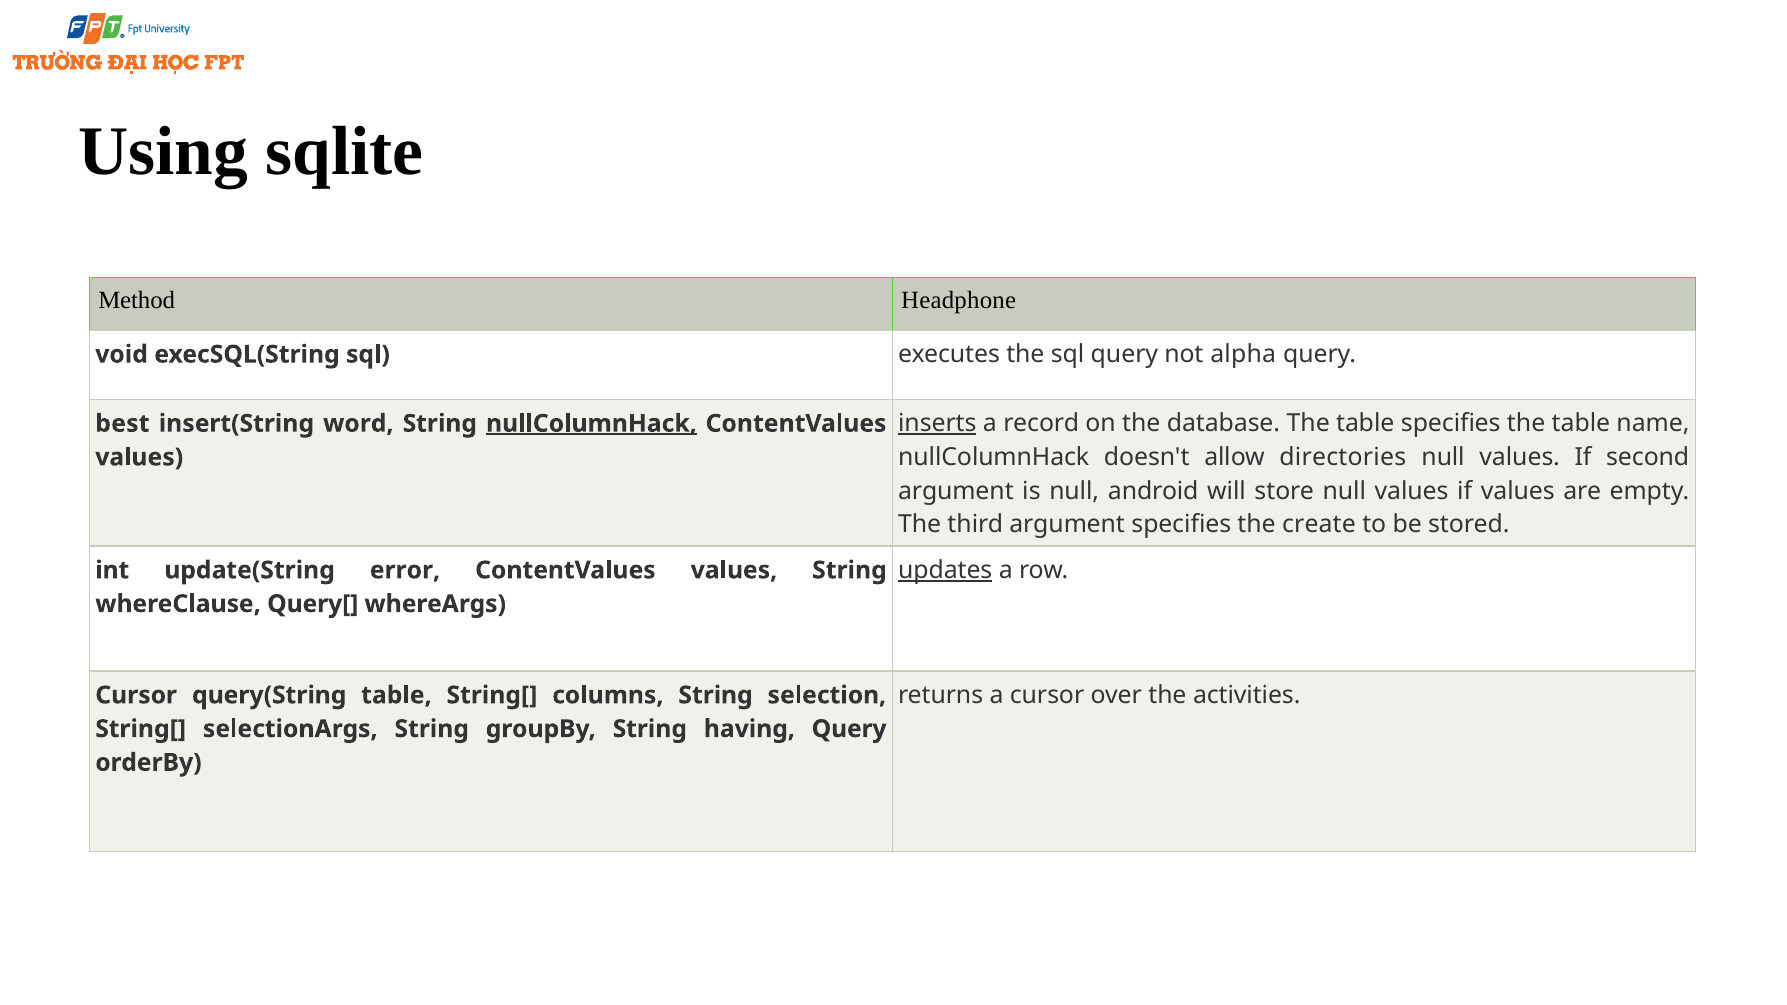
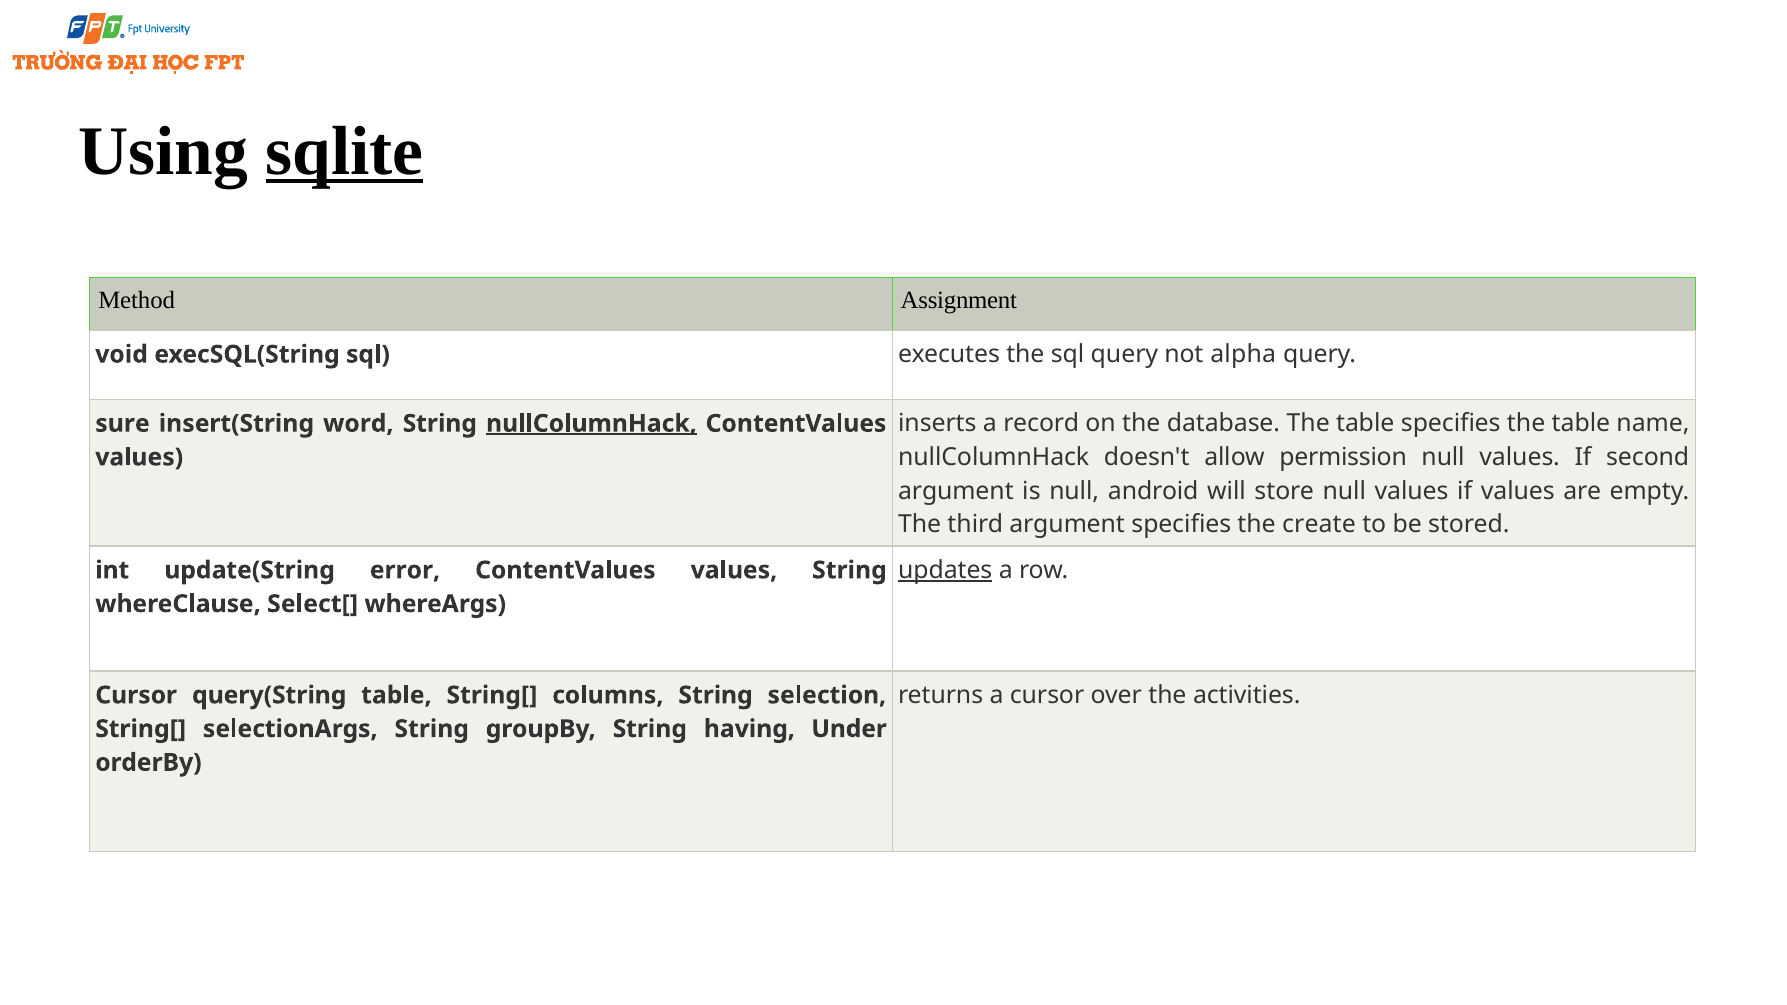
sqlite underline: none -> present (345, 151)
Headphone: Headphone -> Assignment (959, 300)
inserts underline: present -> none (937, 424)
best: best -> sure (122, 424)
directories: directories -> permission (1343, 457)
Query[: Query[ -> Select[ (313, 604)
having Query: Query -> Under (849, 729)
